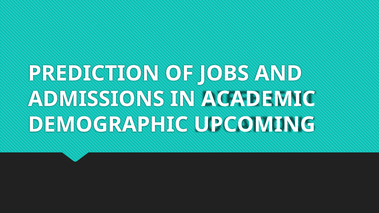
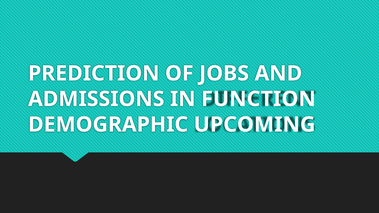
ACADEMIC: ACADEMIC -> FUNCTION (258, 99)
